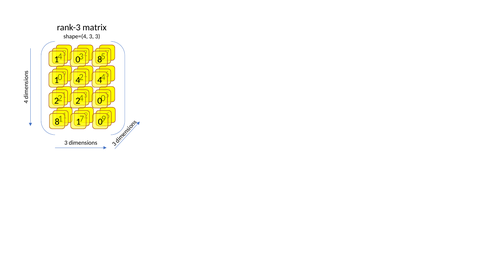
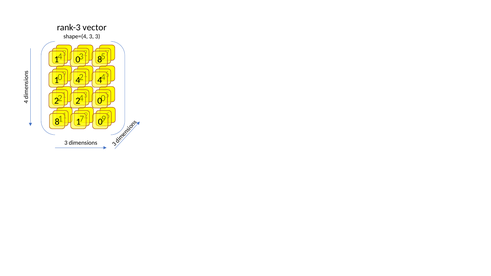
matrix: matrix -> vector (95, 27)
